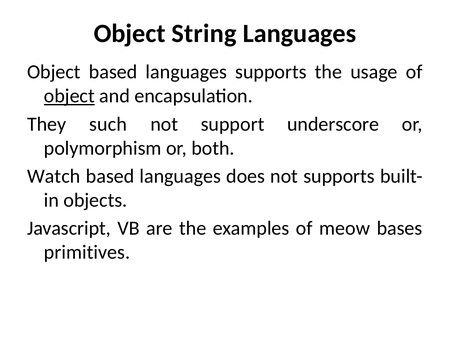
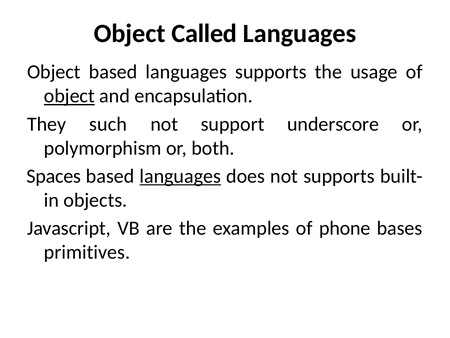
String: String -> Called (204, 33)
Watch: Watch -> Spaces (54, 176)
languages underline: none -> present (180, 176)
meow: meow -> phone (345, 228)
